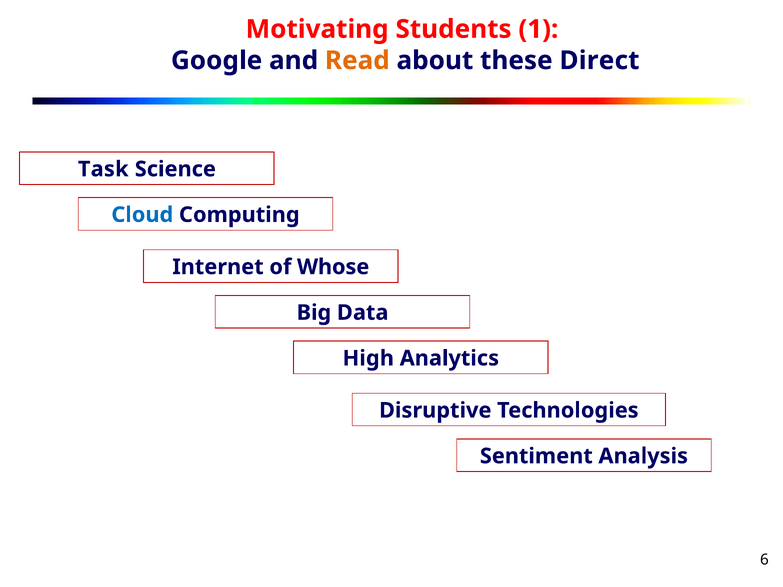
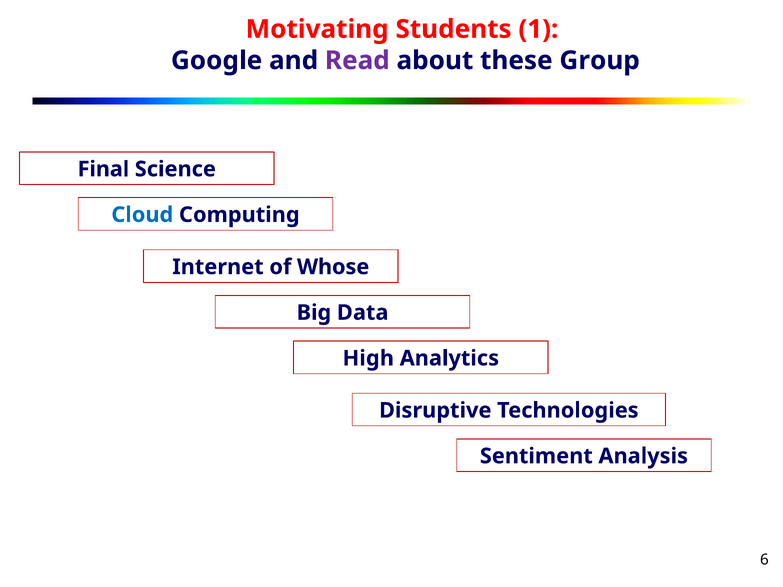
Read colour: orange -> purple (357, 61)
Direct: Direct -> Group (600, 61)
Task: Task -> Final (103, 169)
